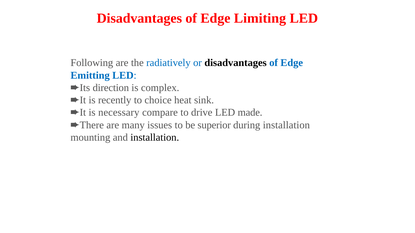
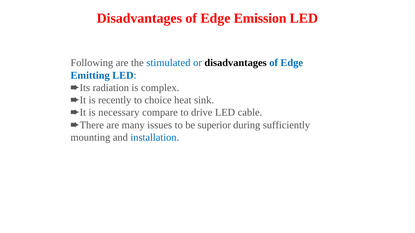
Limiting: Limiting -> Emission (260, 18)
radiatively: radiatively -> stimulated (168, 63)
direction: direction -> radiation (111, 88)
made: made -> cable (250, 113)
during installation: installation -> sufficiently (286, 125)
installation colour: black -> blue (155, 138)
